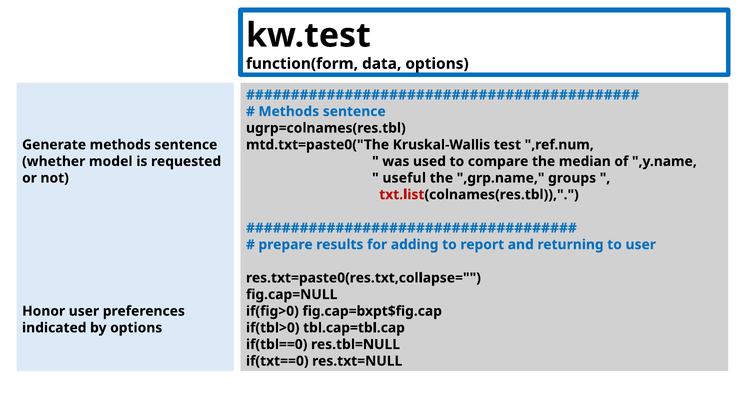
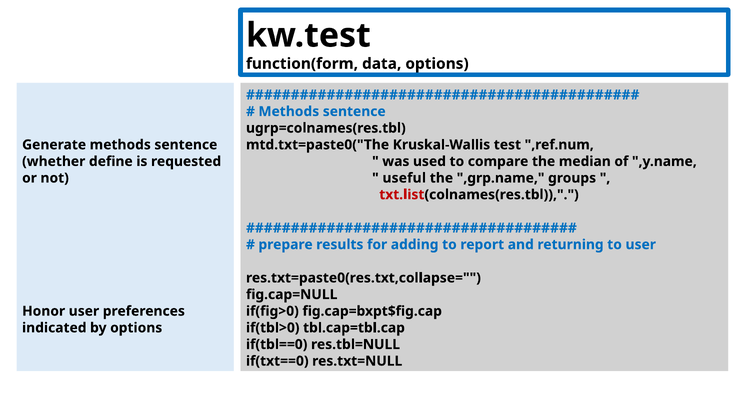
model: model -> define (111, 161)
